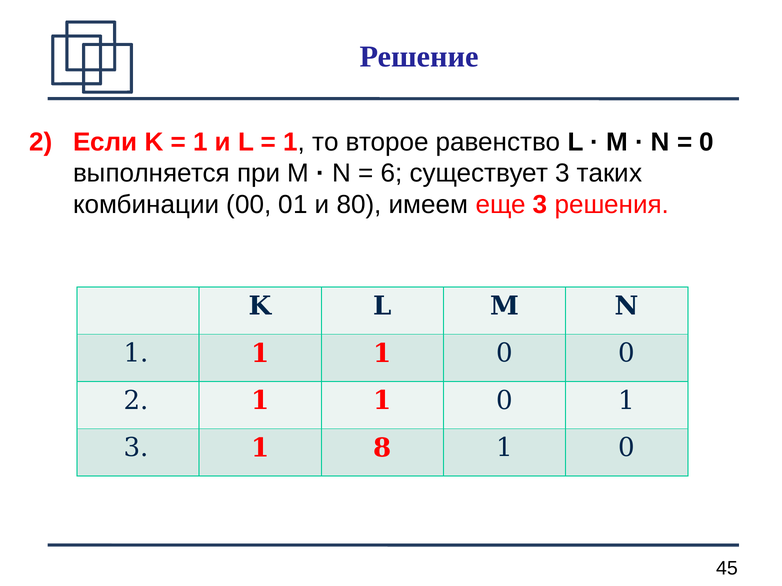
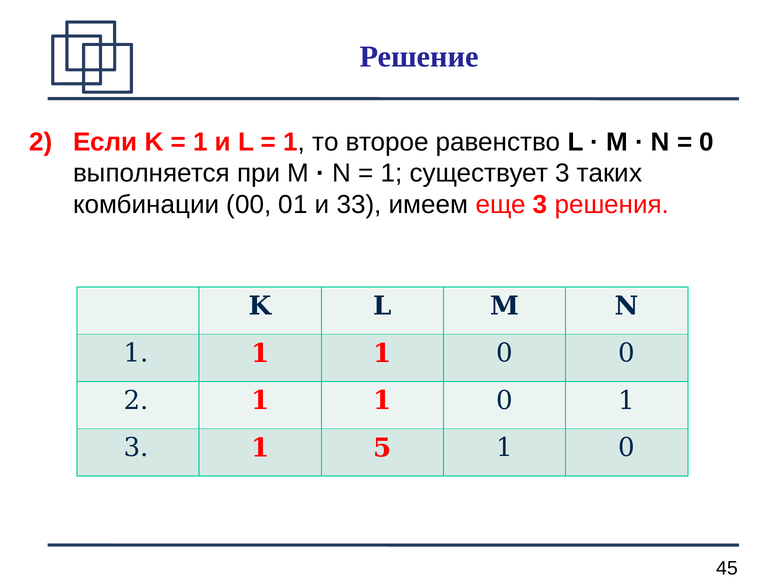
6: 6 -> 1 (392, 173)
80: 80 -> 33 (359, 205)
8: 8 -> 5 (382, 448)
